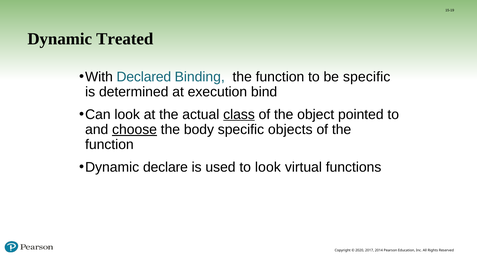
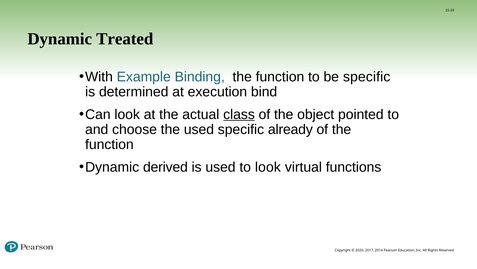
Declared: Declared -> Example (144, 77)
choose underline: present -> none (135, 129)
the body: body -> used (199, 129)
objects: objects -> already (290, 129)
declare: declare -> derived (165, 167)
